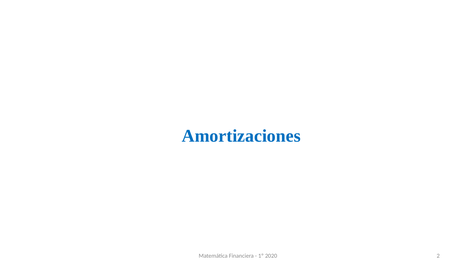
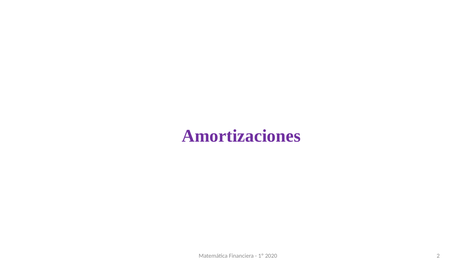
Amortizaciones colour: blue -> purple (241, 136)
